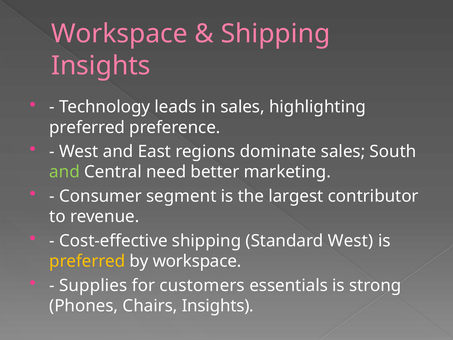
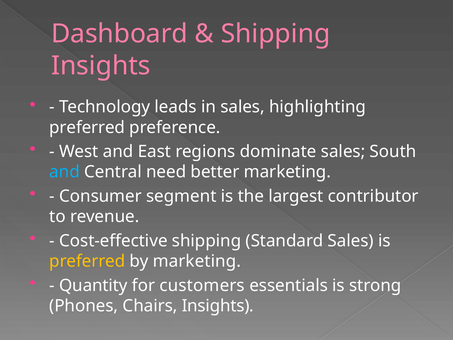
Workspace: Workspace -> Dashboard (119, 34)
and colour: light green -> light blue (65, 172)
Standard West: West -> Sales (351, 241)
by workspace: workspace -> marketing (197, 261)
Supplies: Supplies -> Quantity (93, 285)
